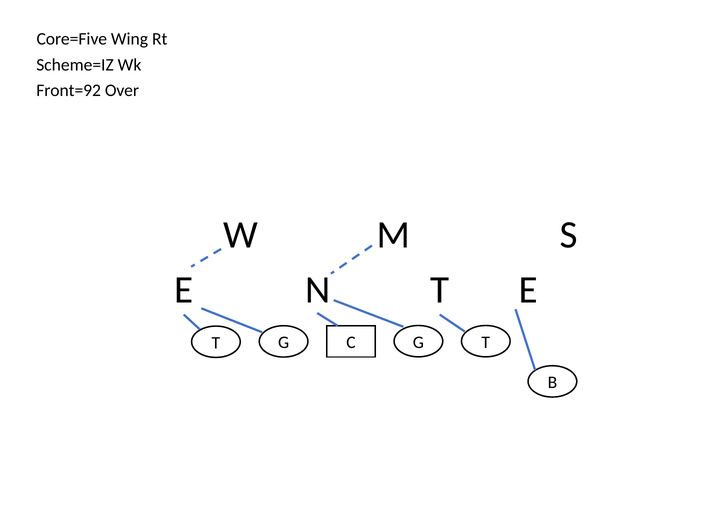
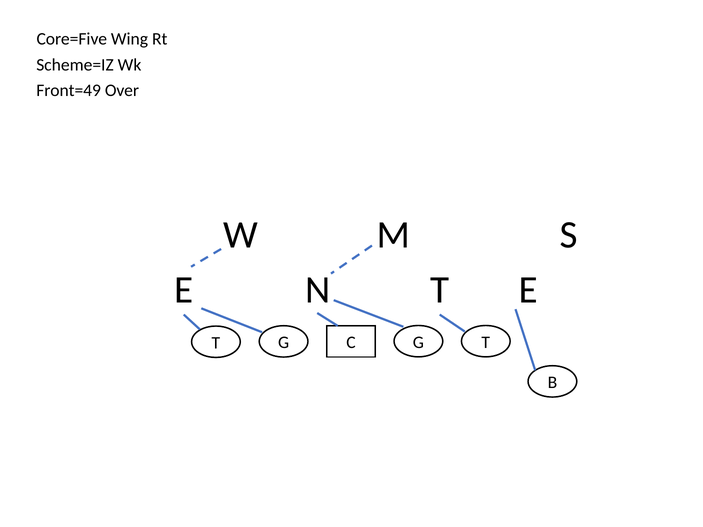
Front=92: Front=92 -> Front=49 (69, 91)
